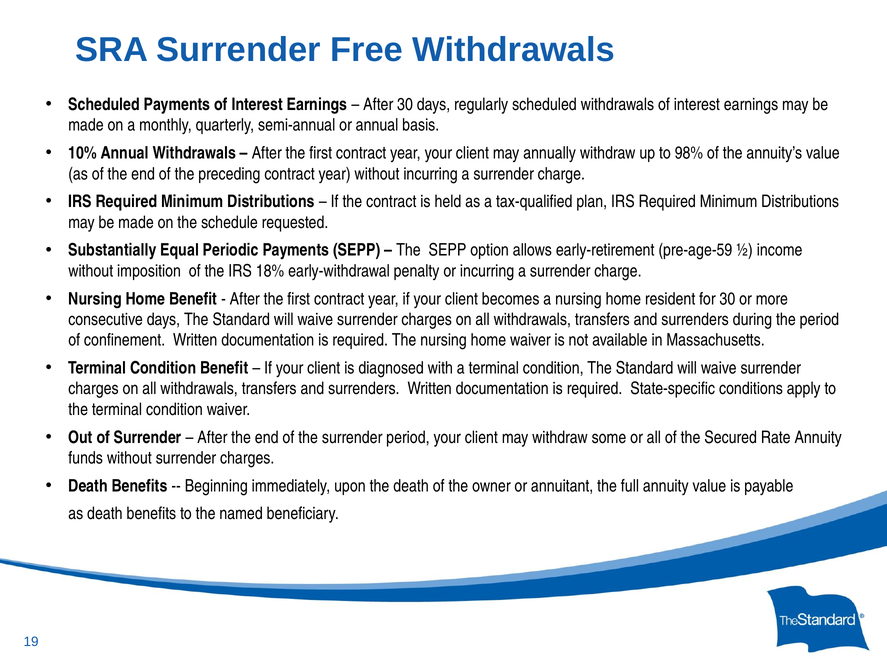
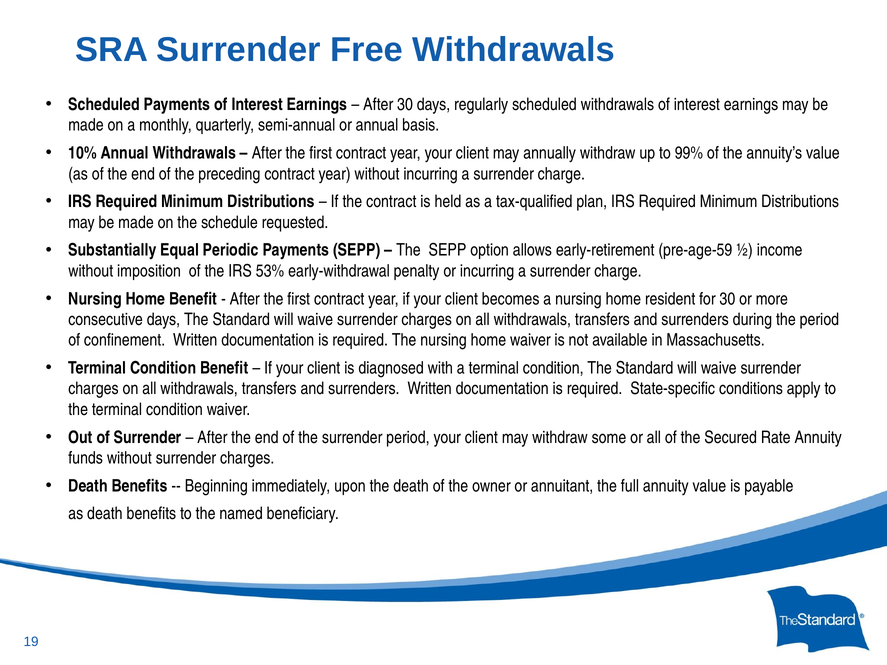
98%: 98% -> 99% (689, 153)
18%: 18% -> 53% (270, 271)
